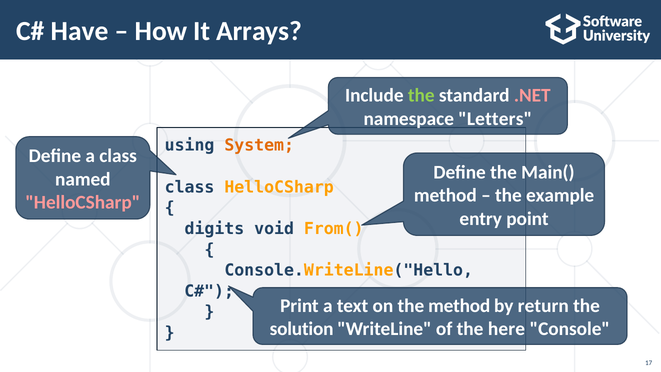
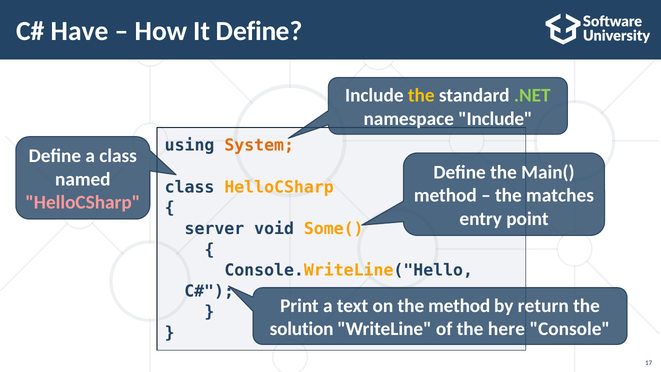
It Arrays: Arrays -> Define (259, 31)
the colour: light green -> yellow (421, 96)
.NET colour: pink -> light green (532, 96)
namespace Letters: Letters -> Include (495, 119)
example: example -> matches (560, 195)
digits: digits -> server (214, 229)
From(: From( -> Some( (334, 229)
